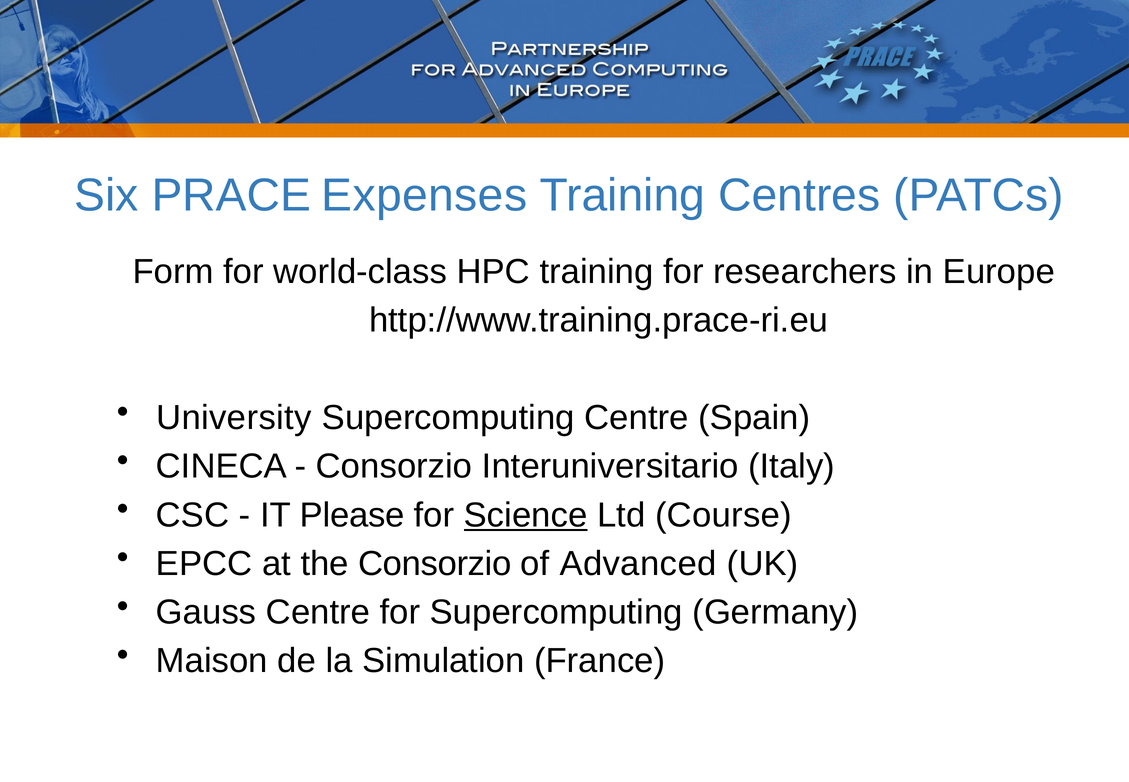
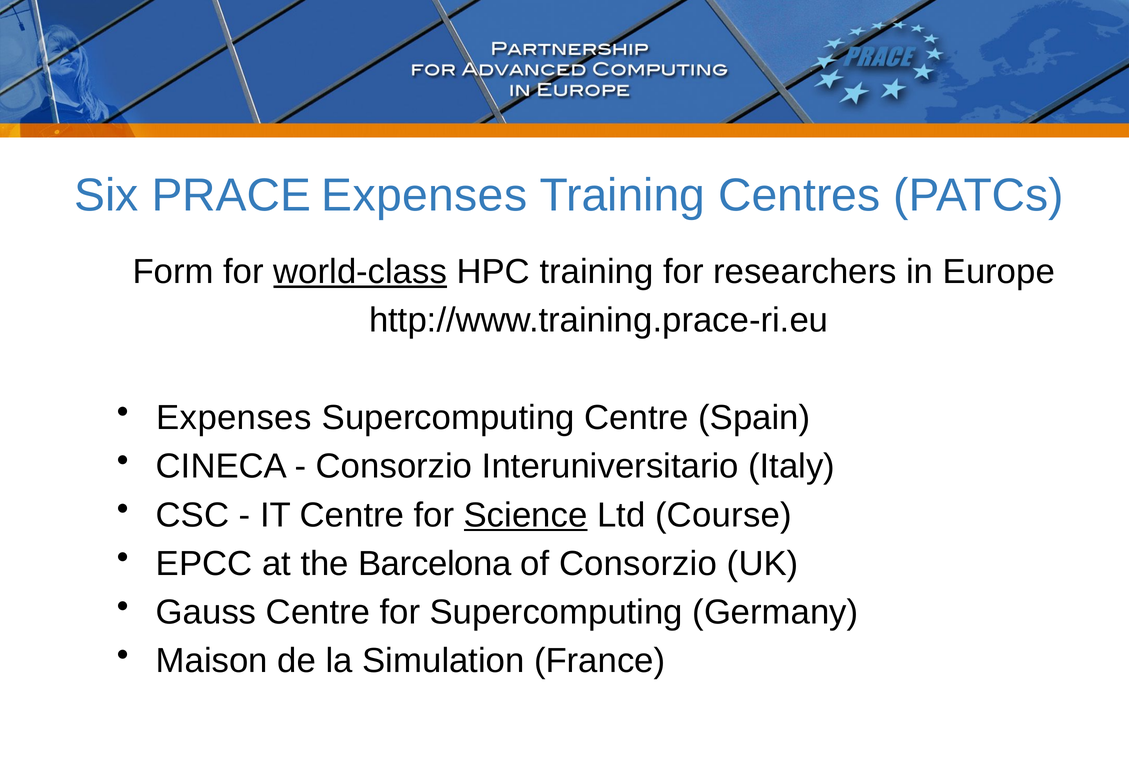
world-class underline: none -> present (360, 272)
University: University -> Expenses (234, 418)
IT Please: Please -> Centre (352, 515)
the Consorzio: Consorzio -> Barcelona (435, 563)
of Advanced: Advanced -> Consorzio (638, 563)
